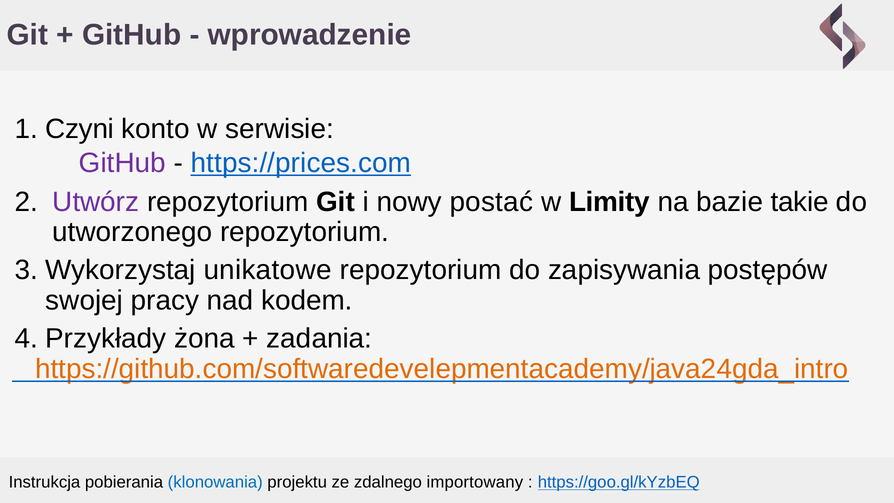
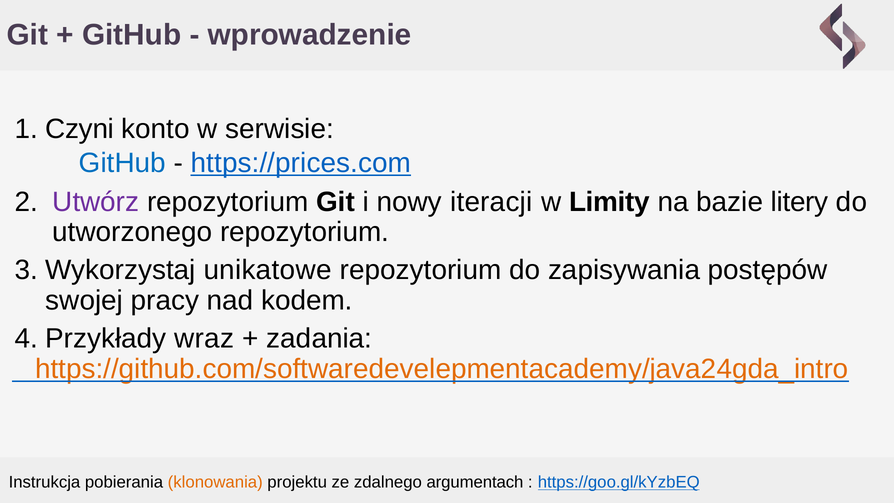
GitHub colour: purple -> blue (122, 163)
postać: postać -> iteracji (491, 202)
takie: takie -> litery (800, 202)
żona: żona -> wraz (204, 339)
klonowania colour: blue -> orange (215, 482)
importowany: importowany -> argumentach (475, 482)
